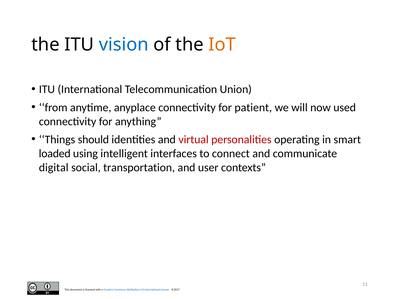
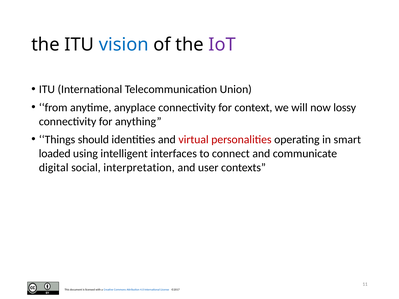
IoT colour: orange -> purple (222, 45)
patient: patient -> context (253, 108)
used: used -> lossy (345, 108)
transportation: transportation -> interpretation (139, 168)
